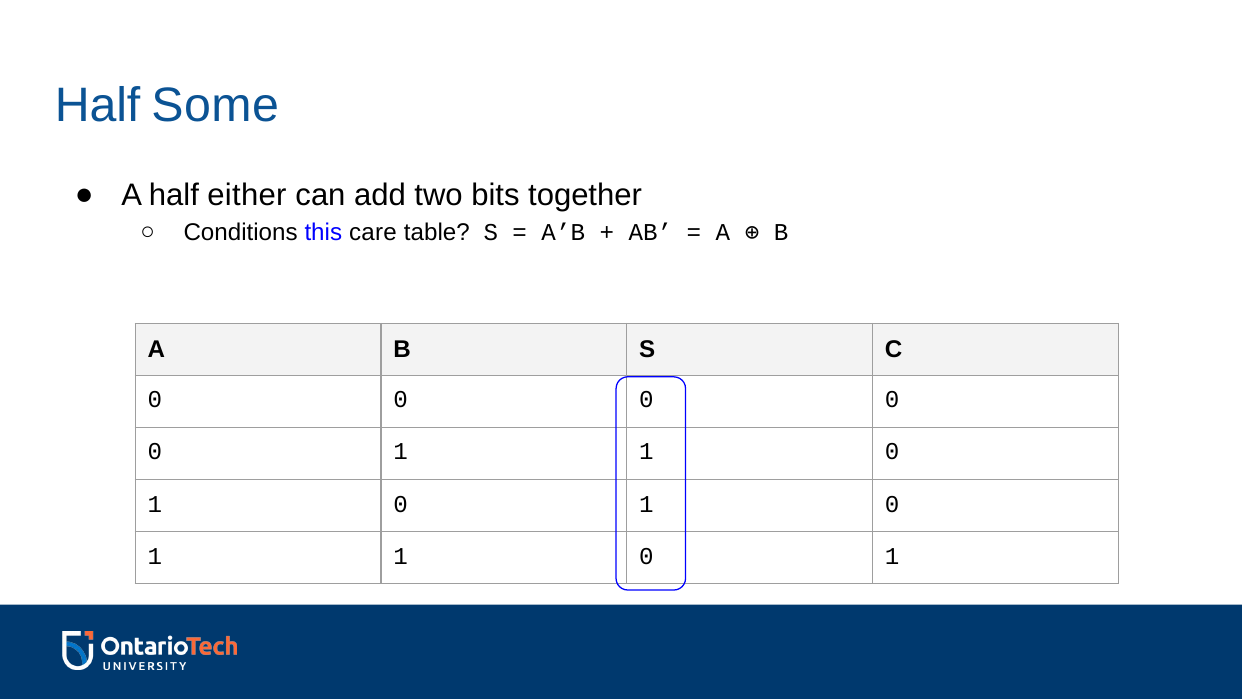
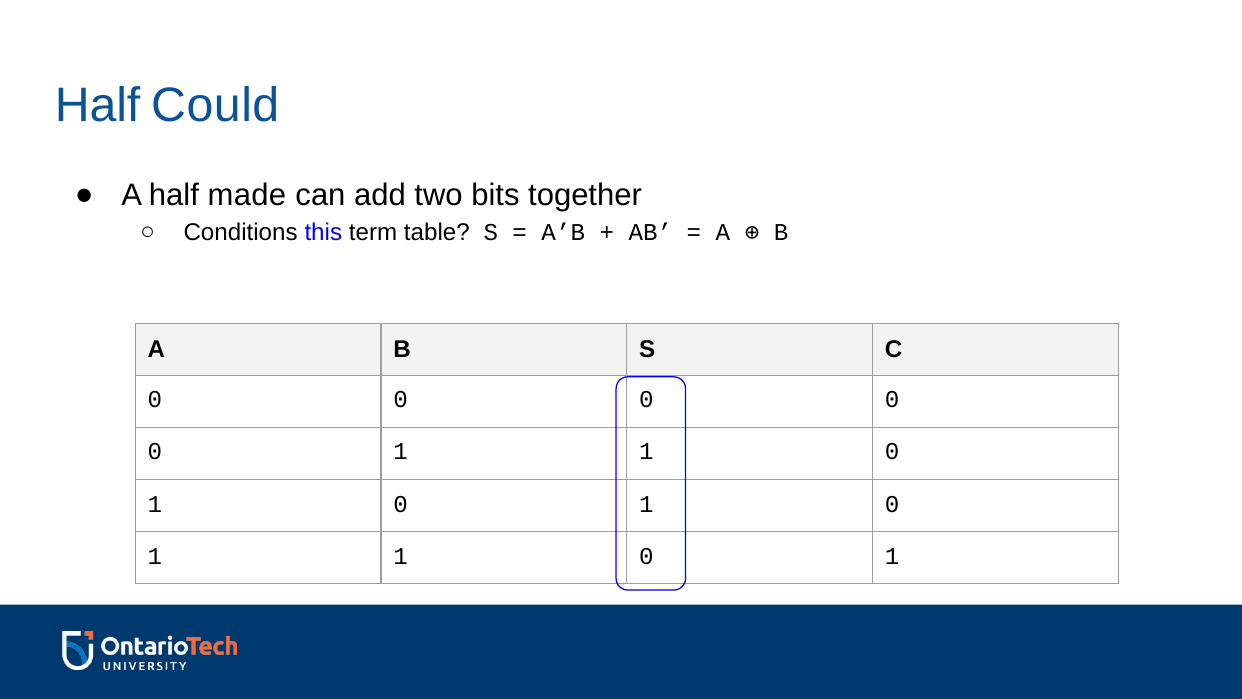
Some: Some -> Could (215, 105)
either: either -> made (247, 195)
care: care -> term (373, 232)
